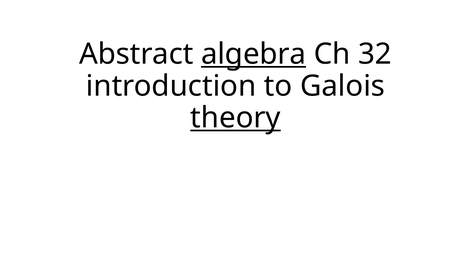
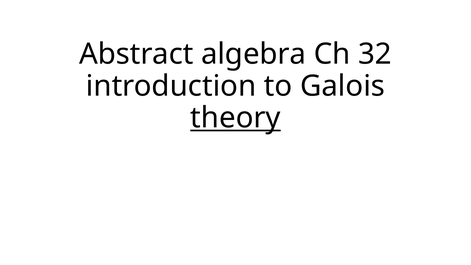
algebra underline: present -> none (254, 54)
